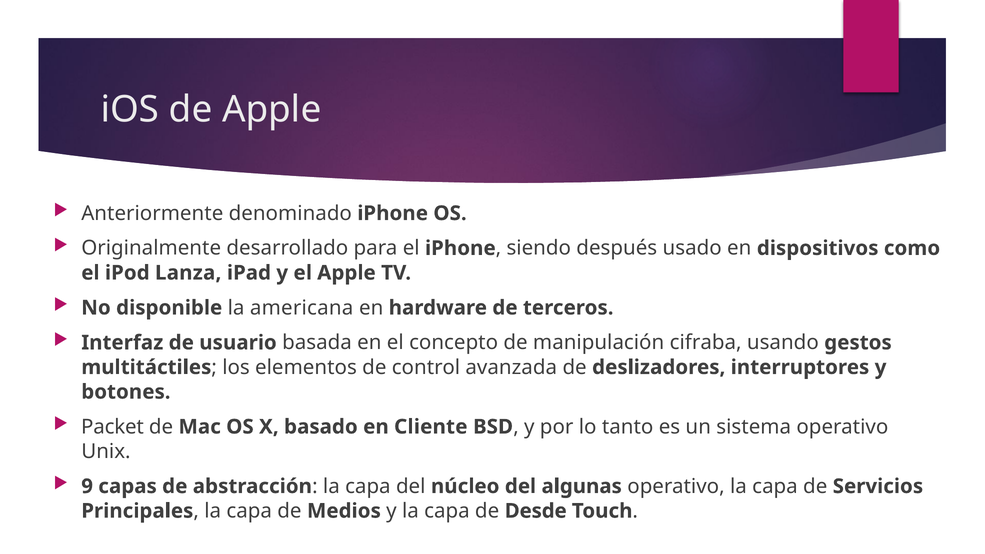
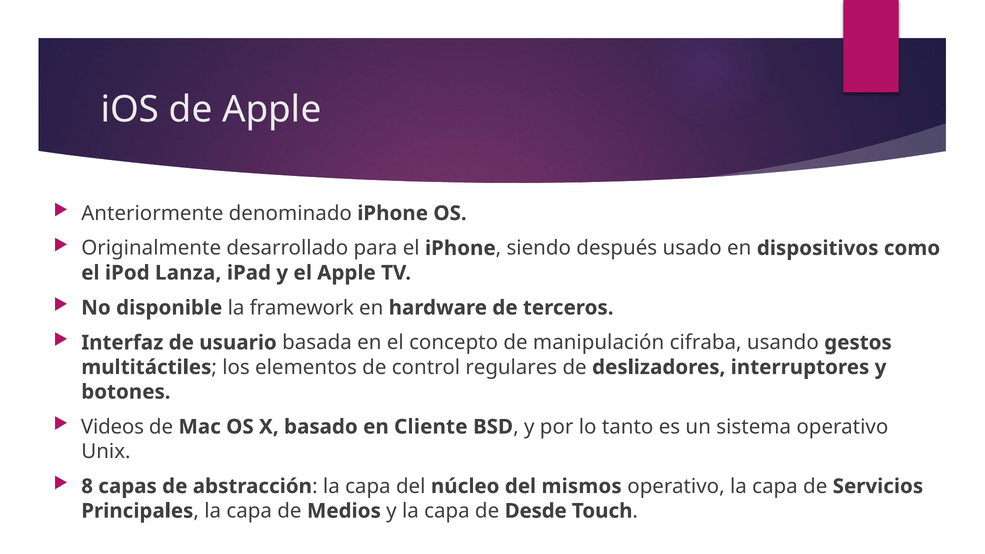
americana: americana -> framework (302, 308)
avanzada: avanzada -> regulares (511, 367)
Packet: Packet -> Videos (112, 427)
9: 9 -> 8 (87, 486)
algunas: algunas -> mismos (582, 486)
